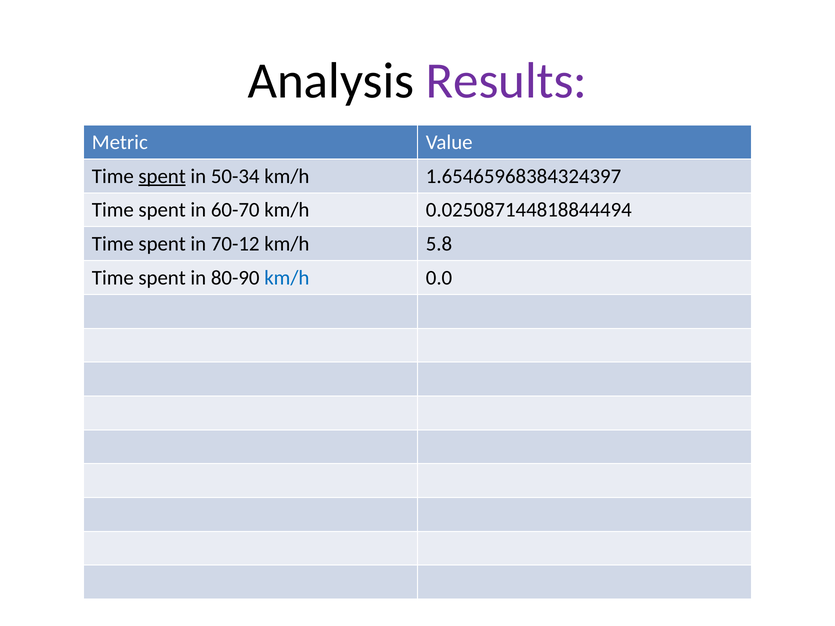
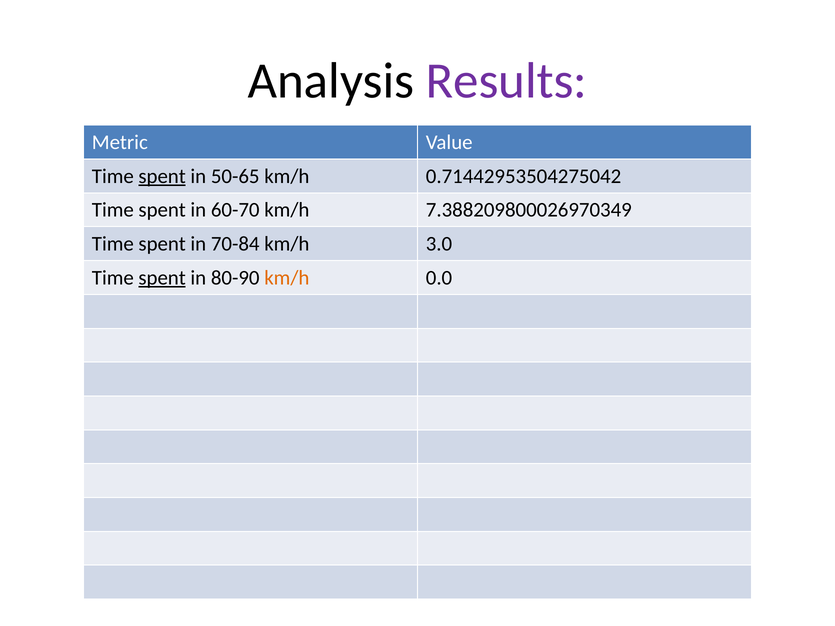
50-34: 50-34 -> 50-65 (235, 176)
1.65465968384324397: 1.65465968384324397 -> 0.71442953504275042 (524, 176)
0.025087144818844494: 0.025087144818844494 -> 7.388209800026970349 (529, 210)
70-12: 70-12 -> 70-84 (235, 244)
5.8: 5.8 -> 3.0 (439, 244)
spent underline: none -> present (162, 278)
km/h colour: blue -> orange (287, 278)
